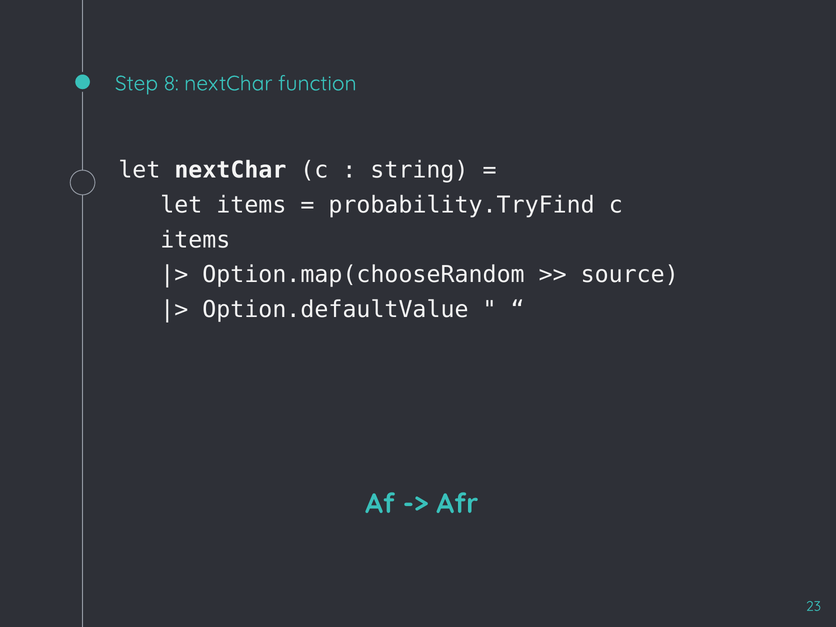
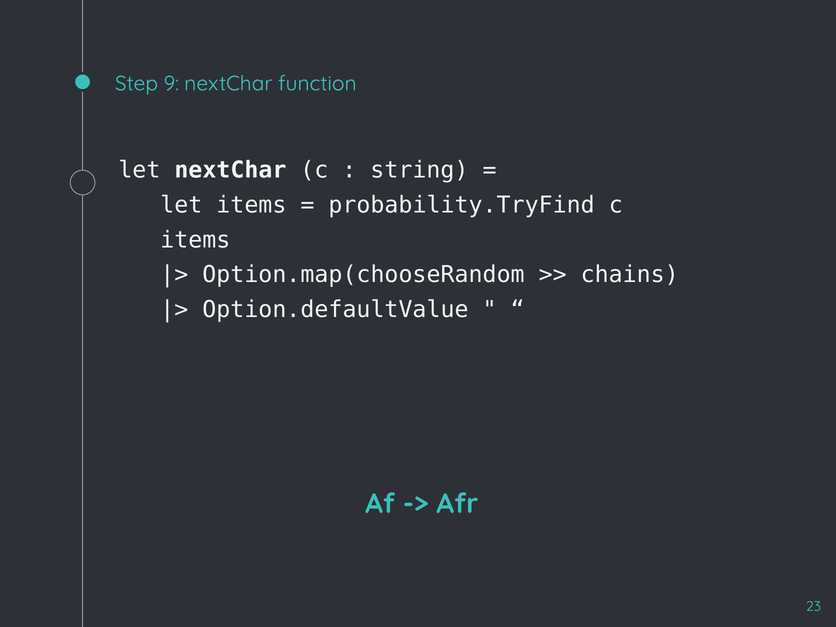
8: 8 -> 9 (171, 83)
source: source -> chains (630, 275)
